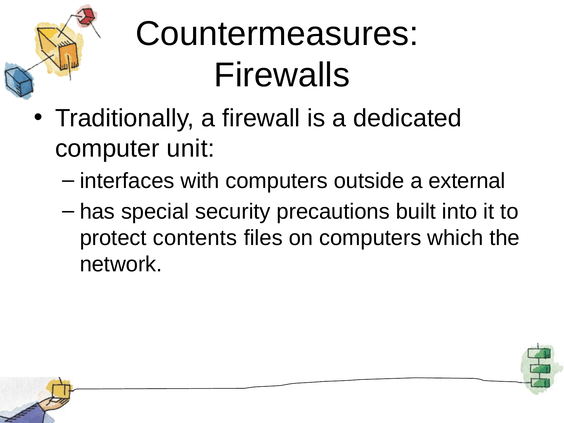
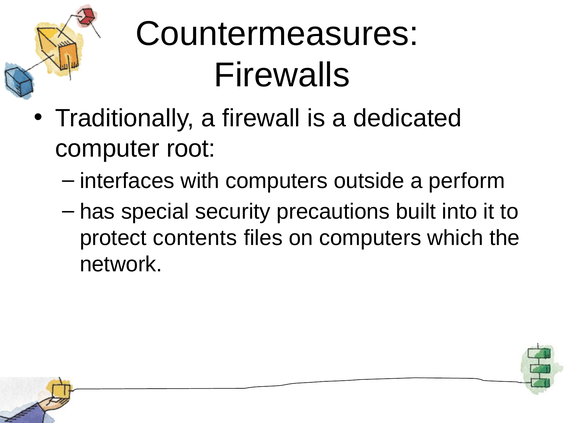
unit: unit -> root (191, 148)
external: external -> perform (467, 181)
